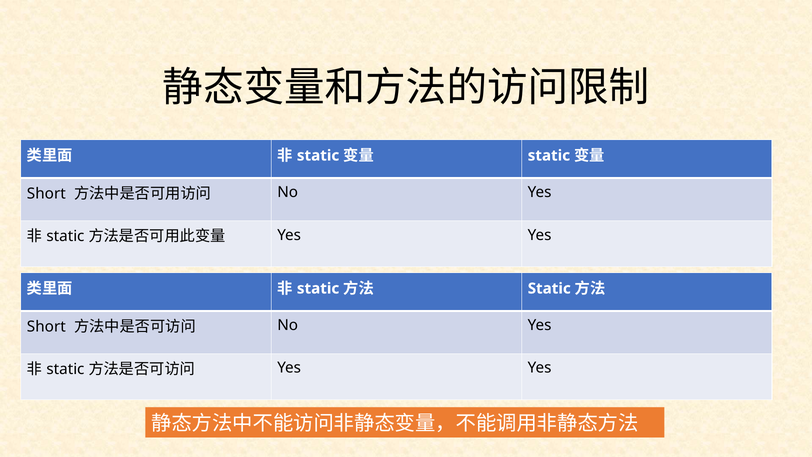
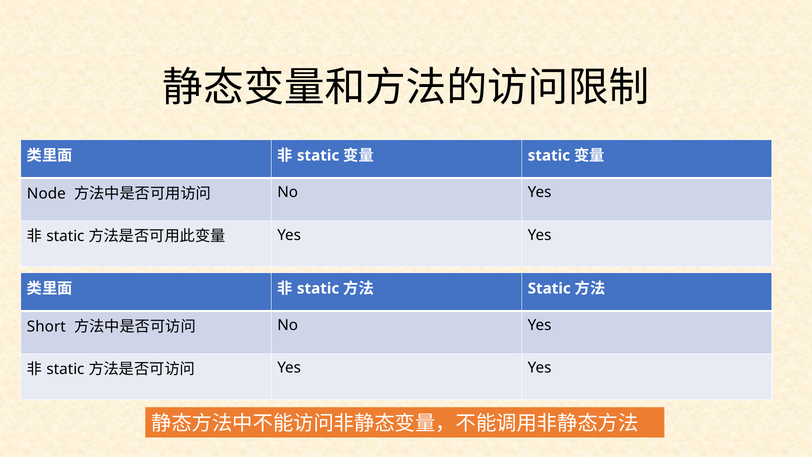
Short: Short -> Node (46, 194)
